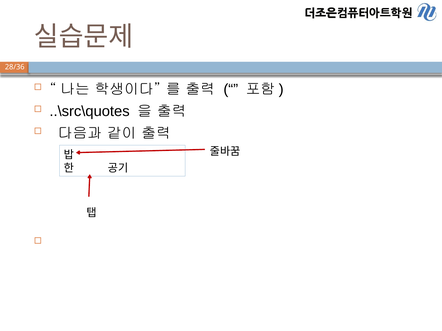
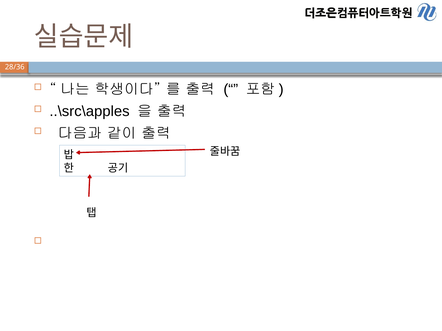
..\src\quotes: ..\src\quotes -> ..\src\apples (90, 111)
